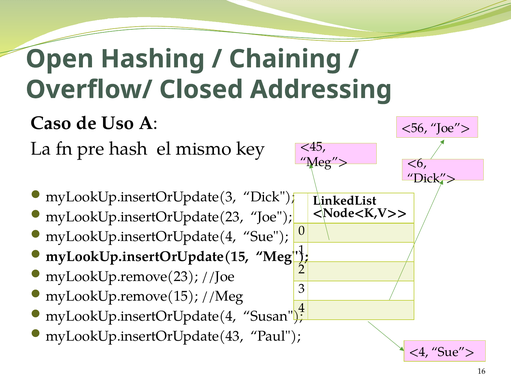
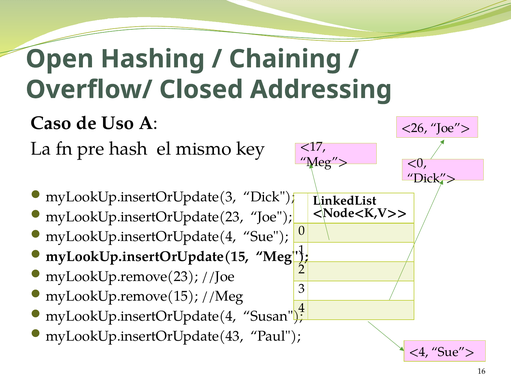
<56: <56 -> <26 (414, 128)
<45: <45 -> <17 (313, 147)
<6: <6 -> <0 (417, 163)
